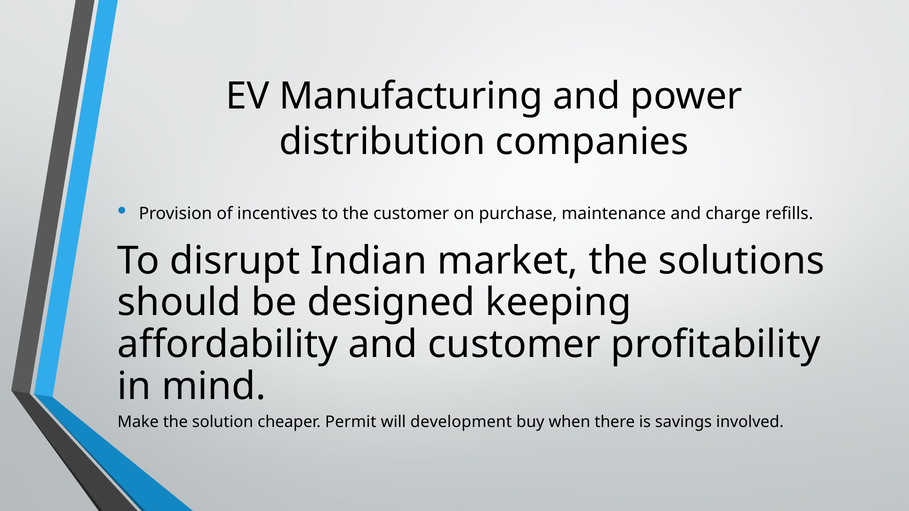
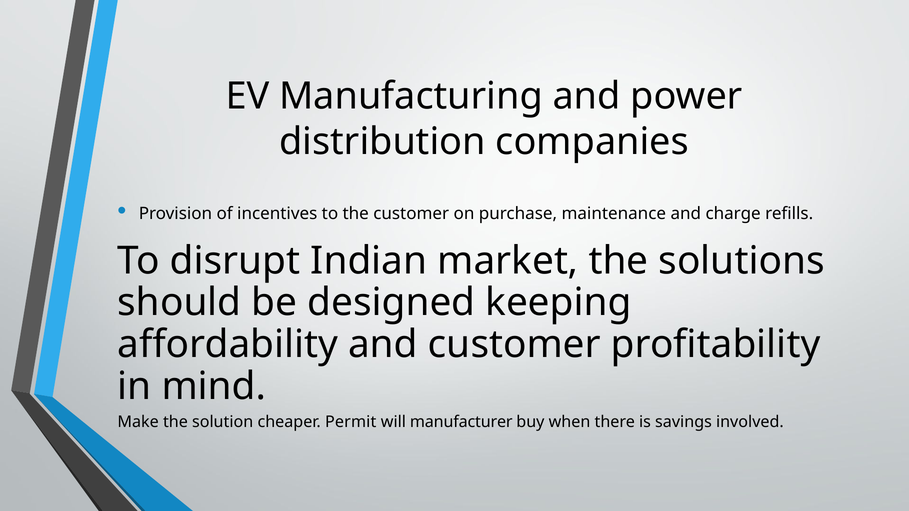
development: development -> manufacturer (461, 422)
